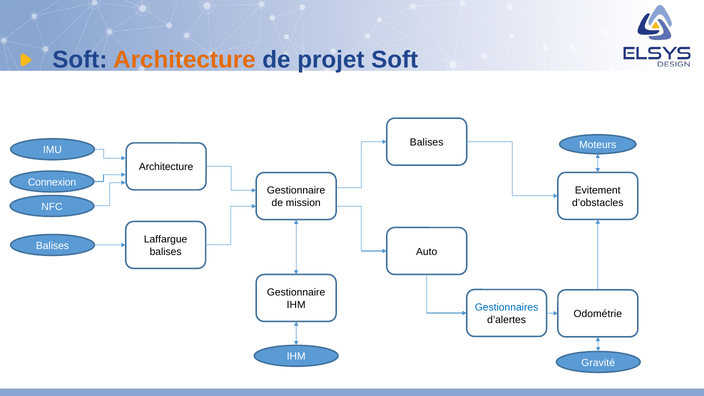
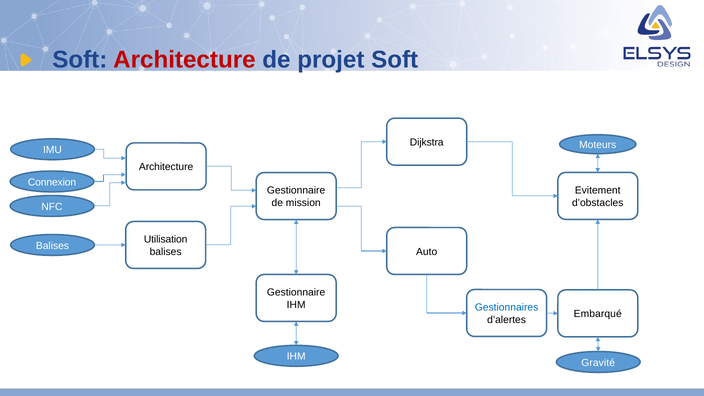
Architecture colour: orange -> red (184, 60)
Balises: Balises -> Dijkstra (427, 142)
Laffargue: Laffargue -> Utilisation (166, 239)
Odométrie: Odométrie -> Embarqué (598, 314)
